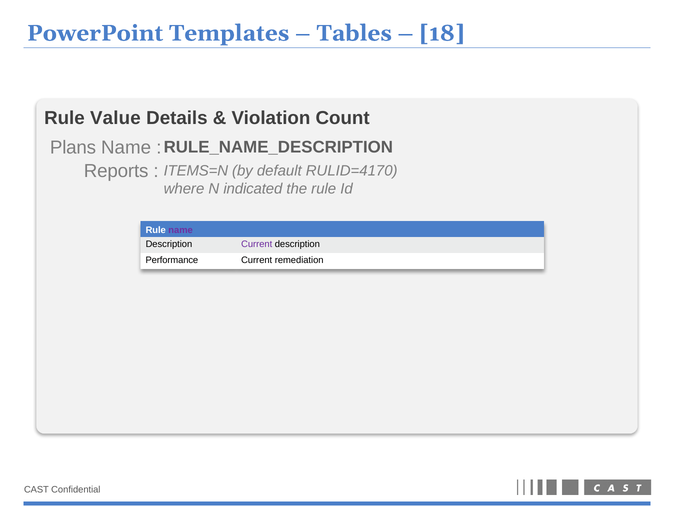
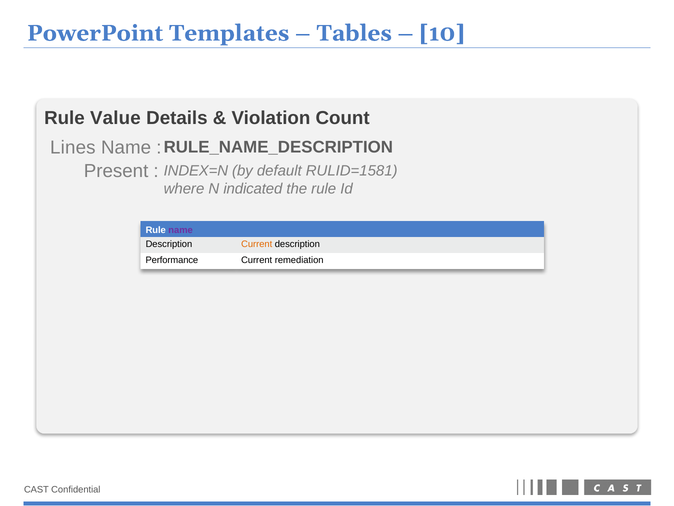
18: 18 -> 10 (442, 33)
Plans: Plans -> Lines (73, 148)
Reports: Reports -> Present (116, 171)
ITEMS=N: ITEMS=N -> INDEX=N (196, 171)
RULID=4170: RULID=4170 -> RULID=1581 (352, 171)
Current colour: purple -> orange (257, 244)
